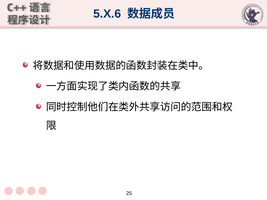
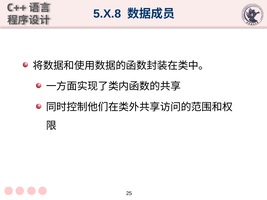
5.X.6: 5.X.6 -> 5.X.8 (107, 14)
